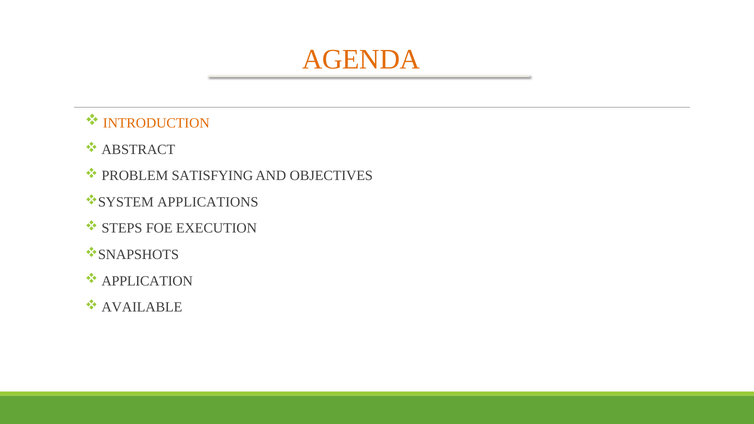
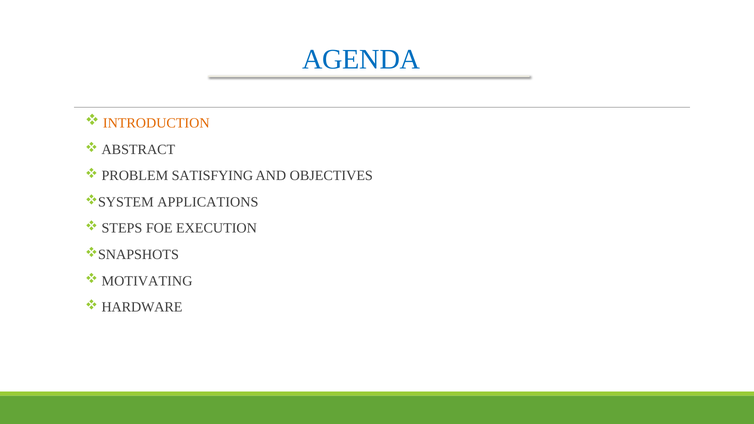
AGENDA colour: orange -> blue (361, 60)
APPLICATION: APPLICATION -> MOTIVATING (147, 281)
AVAILABLE: AVAILABLE -> HARDWARE (142, 307)
